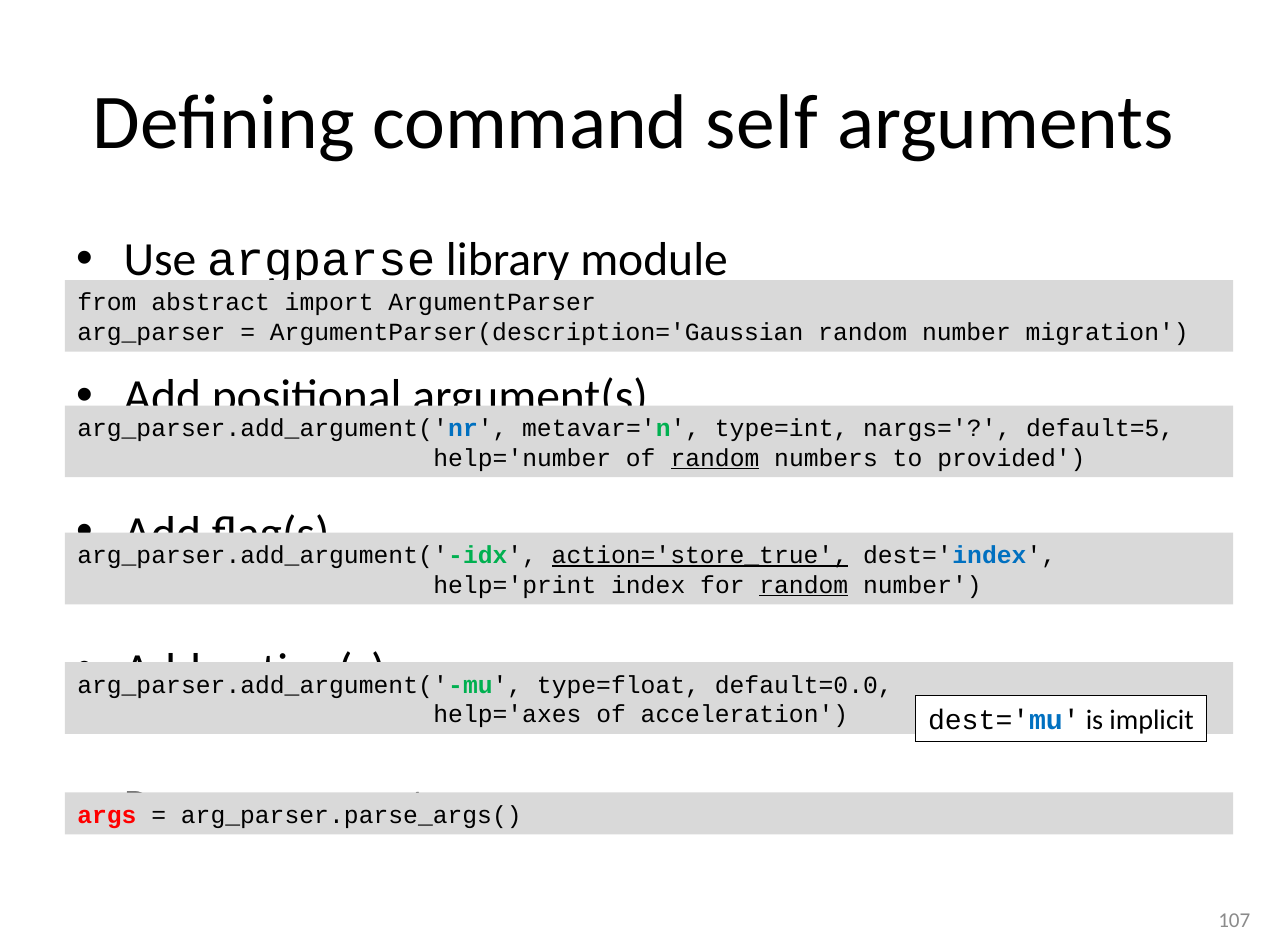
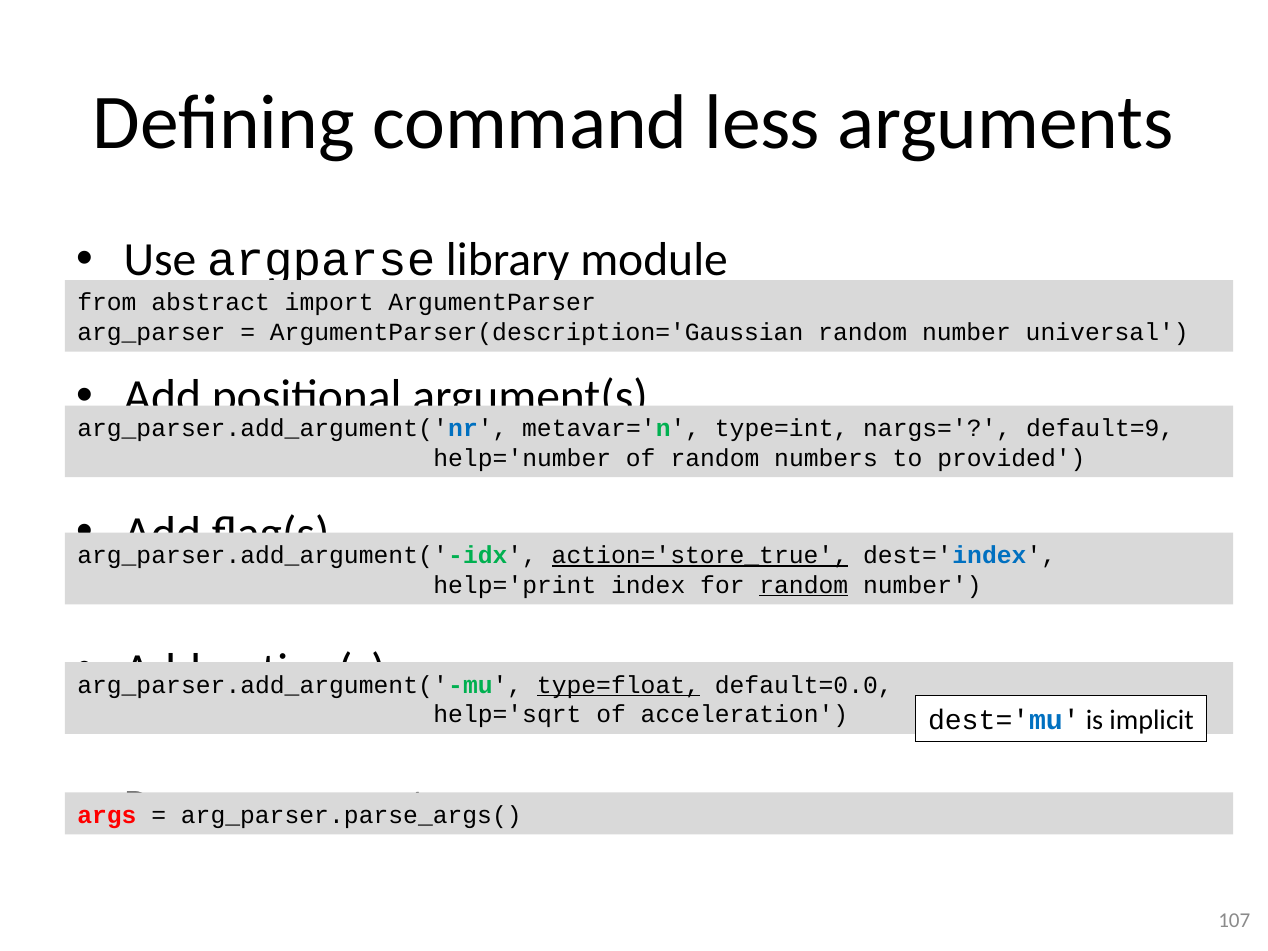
self: self -> less (763, 123)
migration: migration -> universal (1107, 332)
default=5: default=5 -> default=9 (1100, 428)
random underline: present -> none (715, 458)
type=float underline: none -> present (618, 685)
help='axes: help='axes -> help='sqrt (507, 715)
